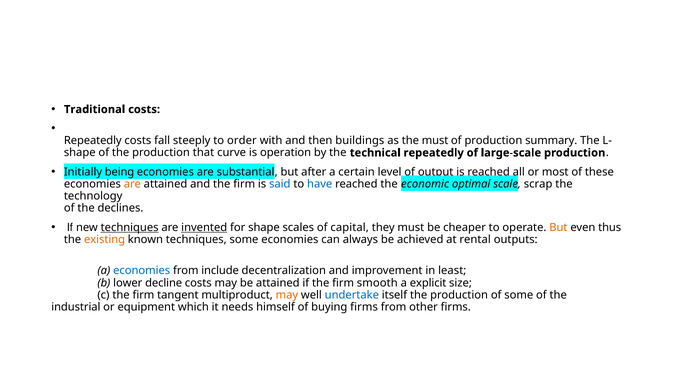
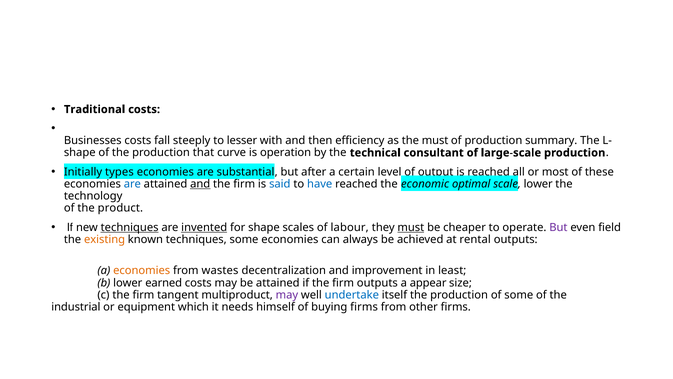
Repeatedly: Repeatedly -> Businesses (93, 140)
order: order -> lesser (242, 140)
buildings: buildings -> efficiency (360, 140)
technical repeatedly: repeatedly -> consultant (434, 153)
being: being -> types (119, 172)
are colour: orange -> blue (132, 184)
and underline: none -> present (200, 184)
scale scrap: scrap -> lower (538, 184)
declines: declines -> product (120, 208)
capital: capital -> labour (350, 227)
must underline: none -> present (411, 227)
But colour: orange -> purple (558, 227)
thus: thus -> field (610, 227)
economies colour: blue -> orange (142, 270)
include: include -> wastes (220, 270)
decline: decline -> earned (164, 283)
firm smooth: smooth -> outputs (377, 283)
explicit: explicit -> appear (428, 283)
may colour: orange -> purple (287, 295)
